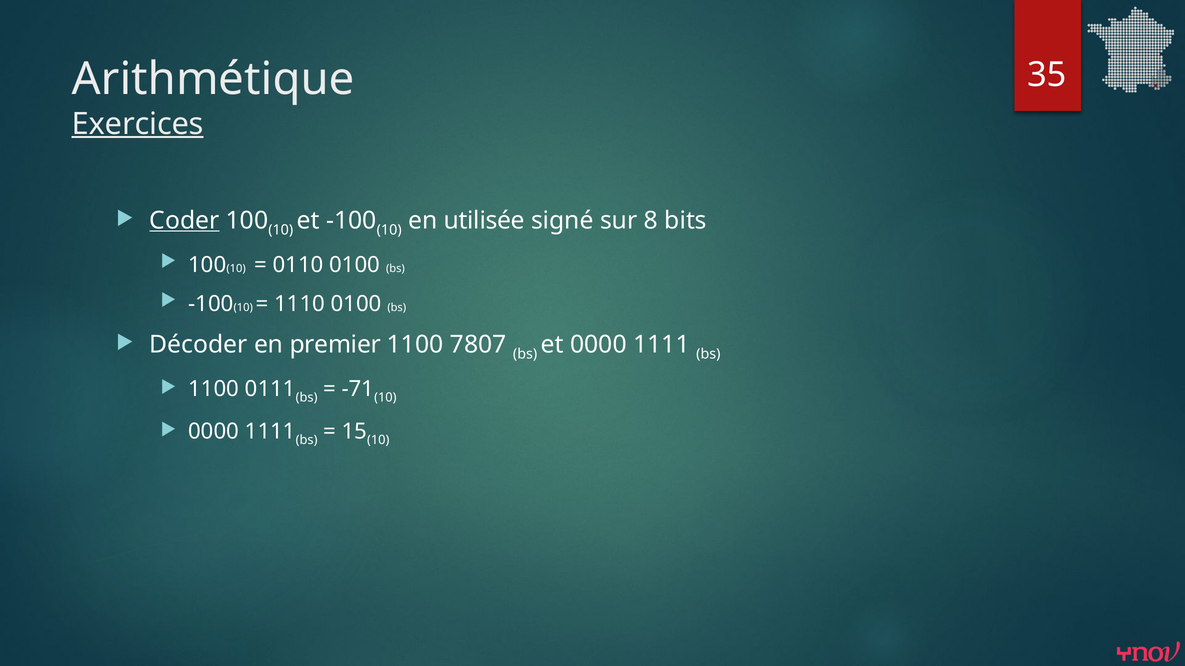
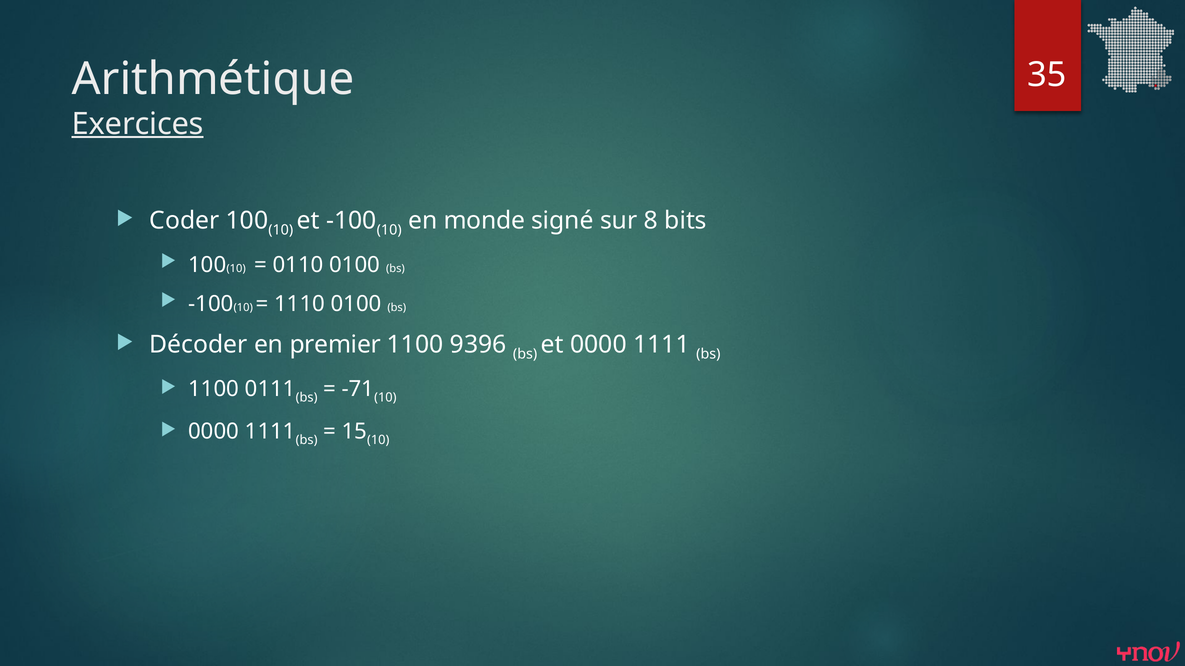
Coder underline: present -> none (184, 221)
utilisée: utilisée -> monde (484, 221)
7807: 7807 -> 9396 (478, 345)
